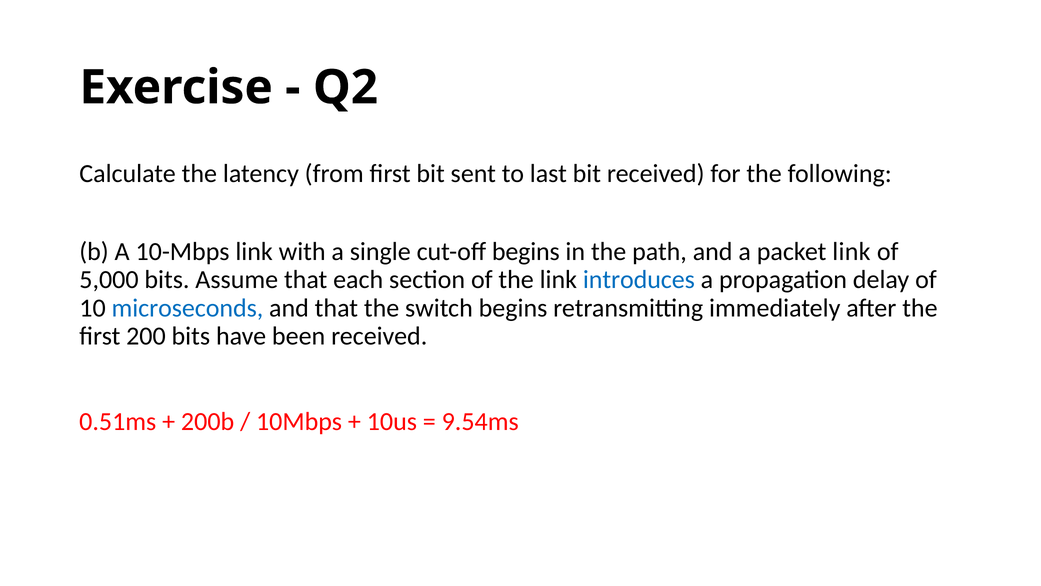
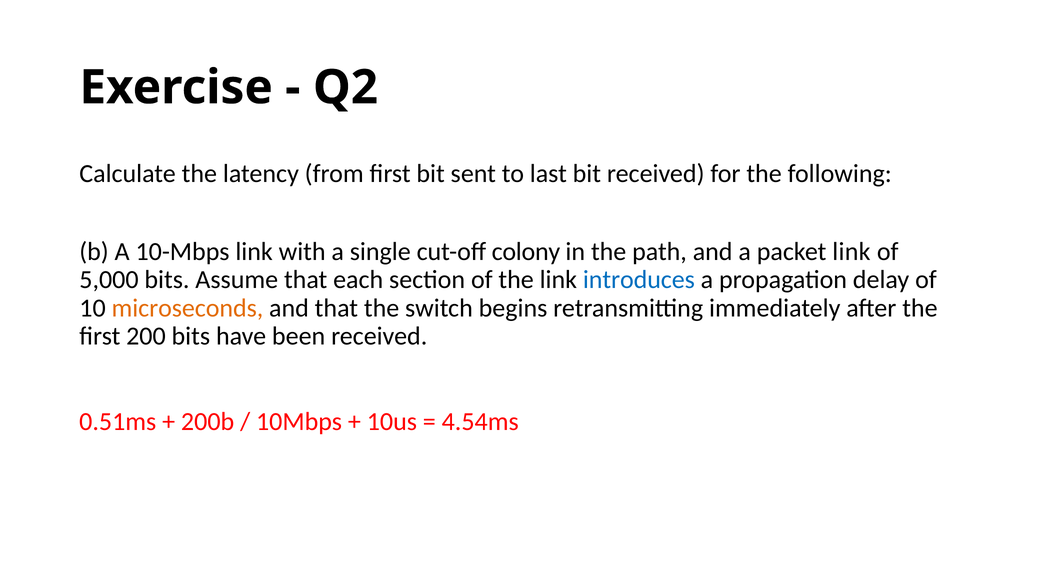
cut-off begins: begins -> colony (526, 252)
microseconds colour: blue -> orange (187, 308)
9.54ms: 9.54ms -> 4.54ms (480, 421)
